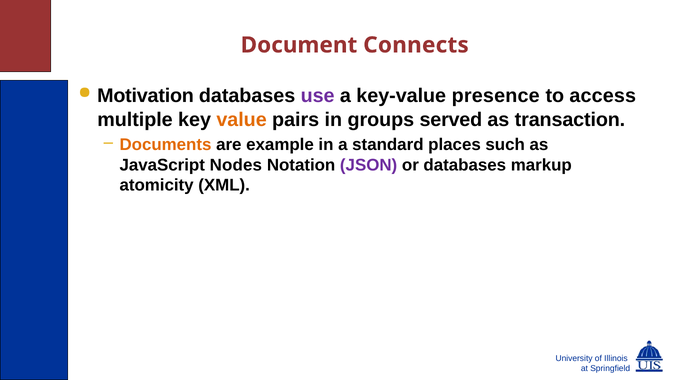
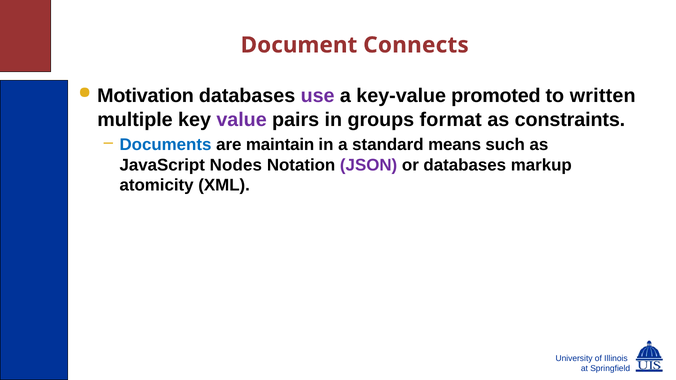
presence: presence -> promoted (496, 96)
access: access -> written (603, 96)
value colour: orange -> purple (242, 120)
served: served -> format (451, 120)
transaction: transaction -> constraints (570, 120)
Documents colour: orange -> blue (165, 145)
example: example -> maintain (280, 145)
places: places -> means (455, 145)
